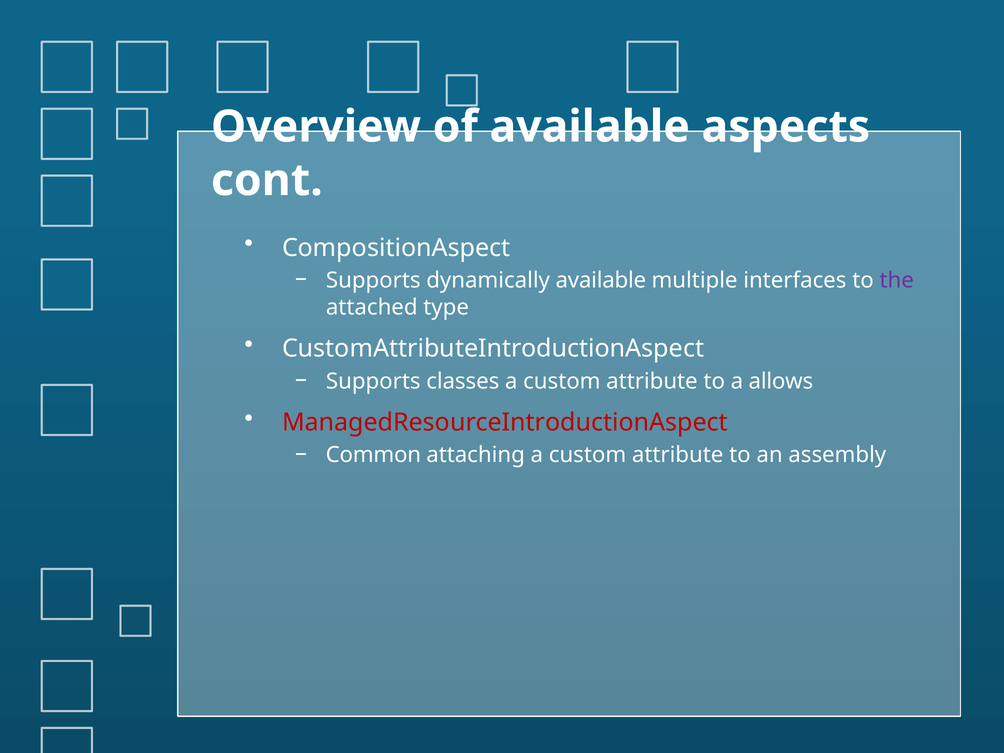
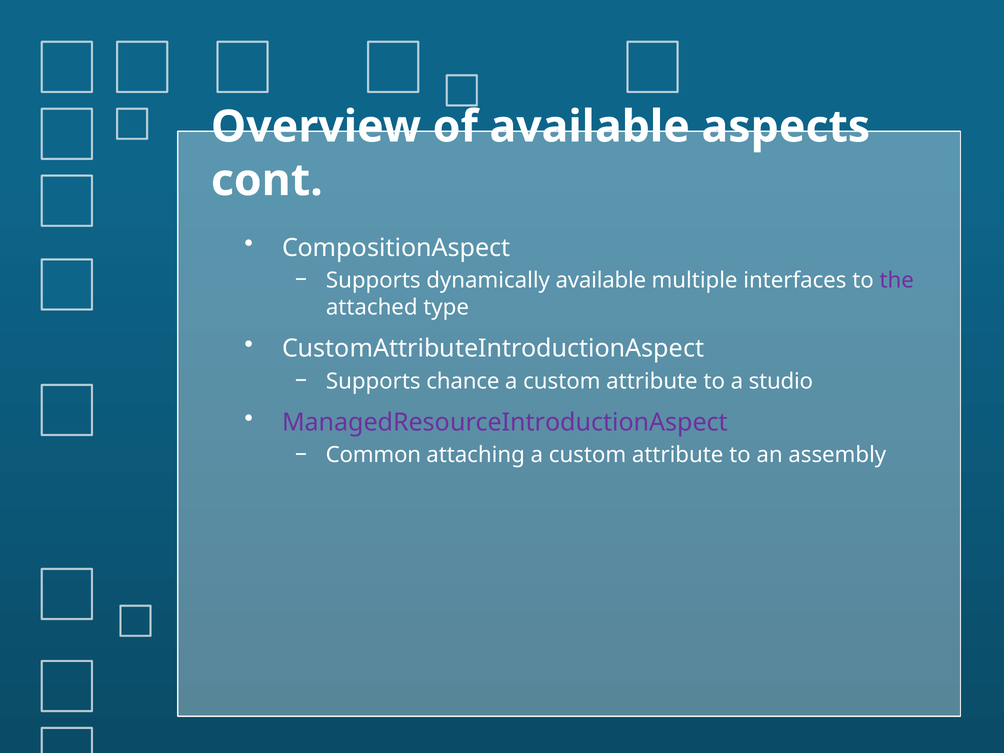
classes: classes -> chance (463, 381)
allows: allows -> studio (781, 381)
ManagedResourceIntroductionAspect colour: red -> purple (505, 422)
